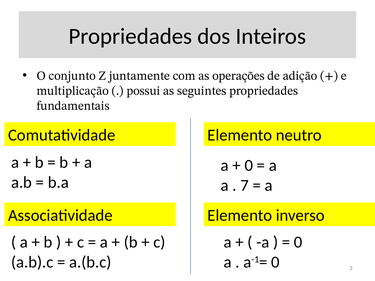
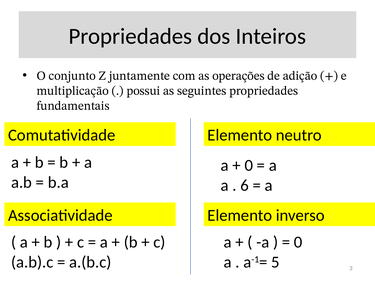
7: 7 -> 6 (245, 185)
a-1= 0: 0 -> 5 (275, 262)
